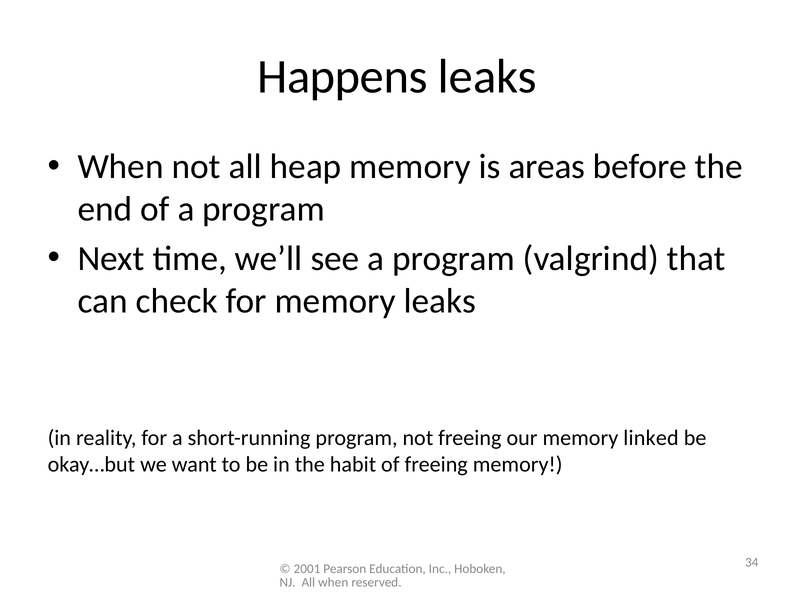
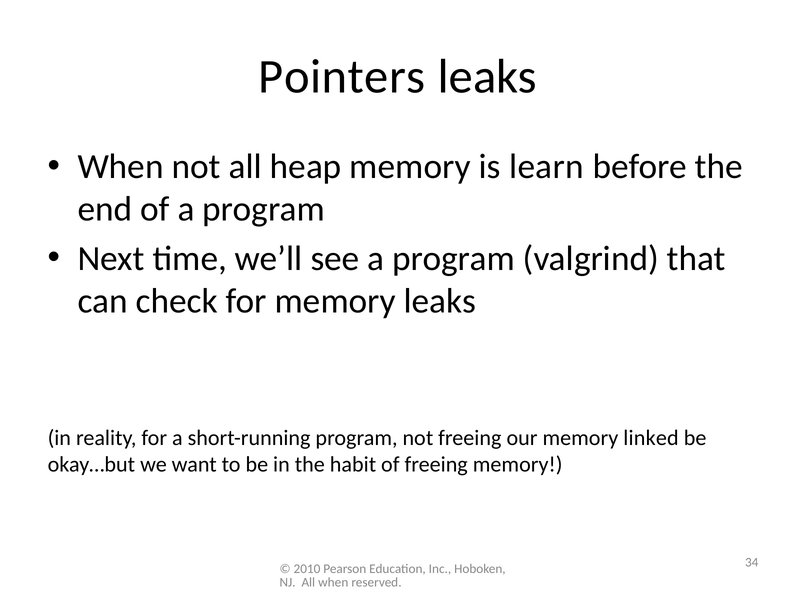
Happens: Happens -> Pointers (342, 77)
areas: areas -> learn (547, 167)
2001: 2001 -> 2010 (307, 569)
